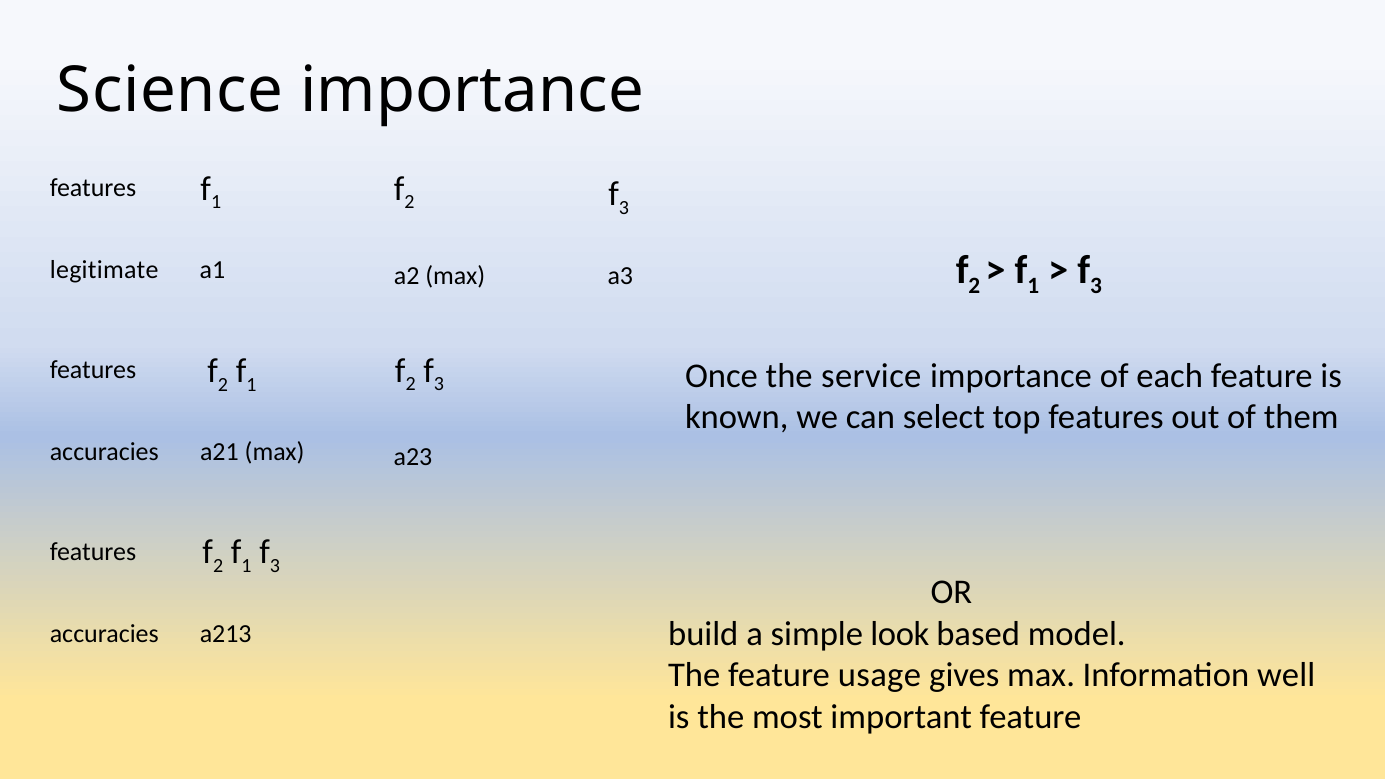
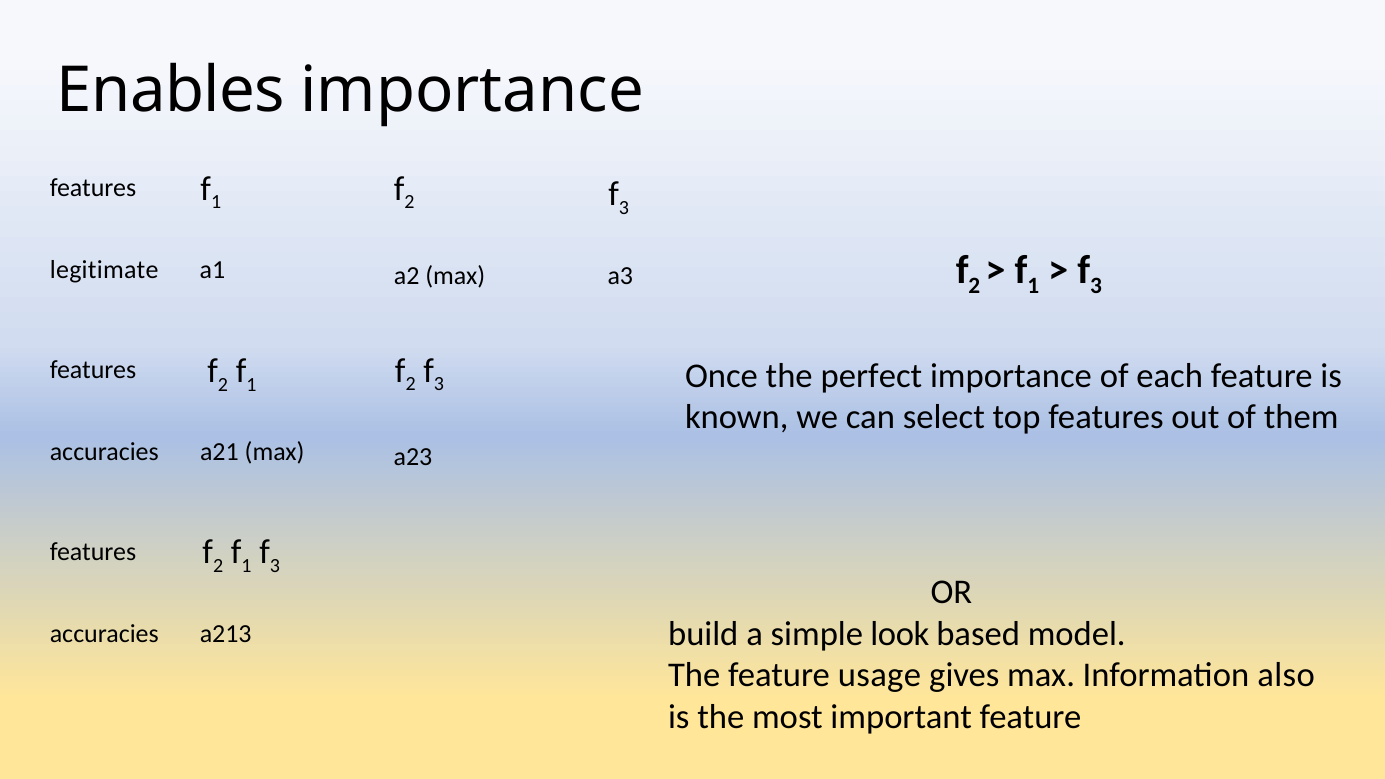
Science: Science -> Enables (171, 90)
service: service -> perfect (871, 376)
well: well -> also (1286, 676)
